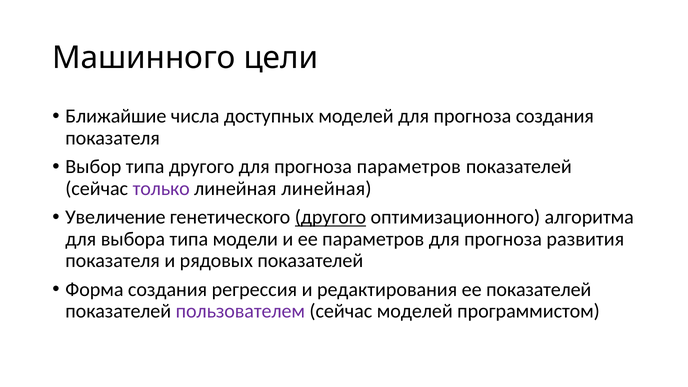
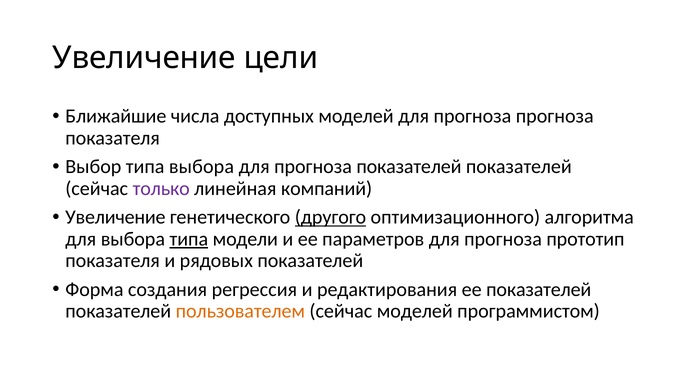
Машинного: Машинного -> Увеличение (144, 58)
прогноза создания: создания -> прогноза (555, 116)
типа другого: другого -> выбора (201, 167)
прогноза параметров: параметров -> показателей (409, 167)
линейная линейная: линейная -> компаний (327, 189)
типа underline: none -> present (189, 239)
развития: развития -> прототип (585, 239)
пользователем colour: purple -> orange (240, 311)
